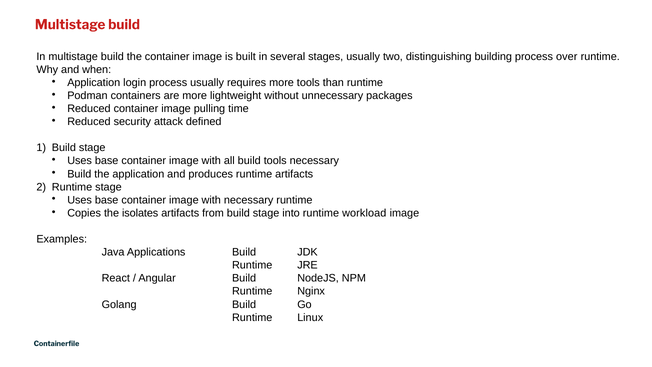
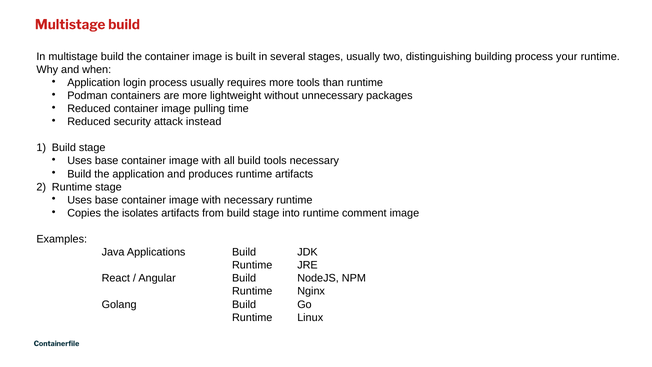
over: over -> your (567, 56)
defined: defined -> instead (204, 122)
workload: workload -> comment (364, 213)
